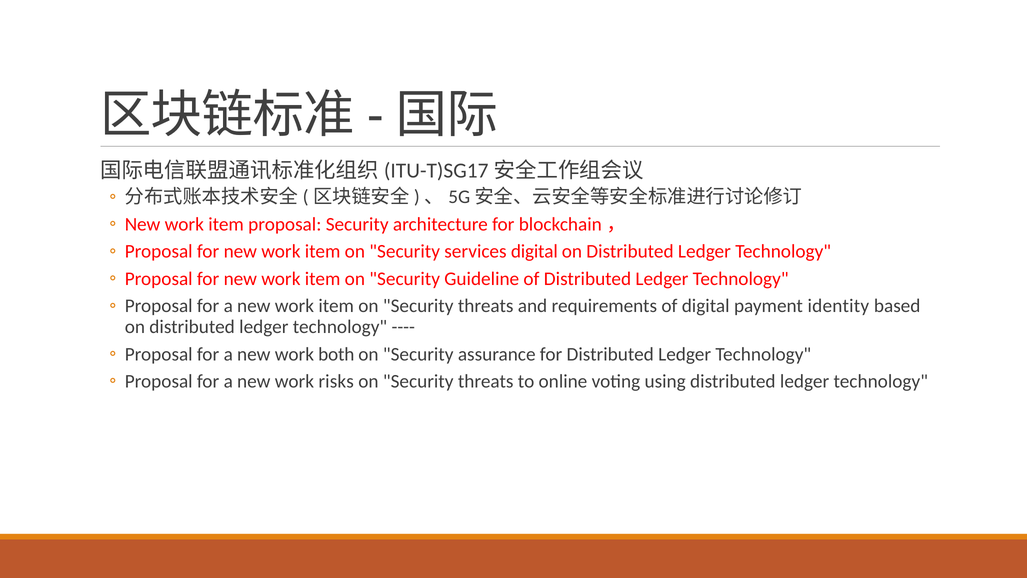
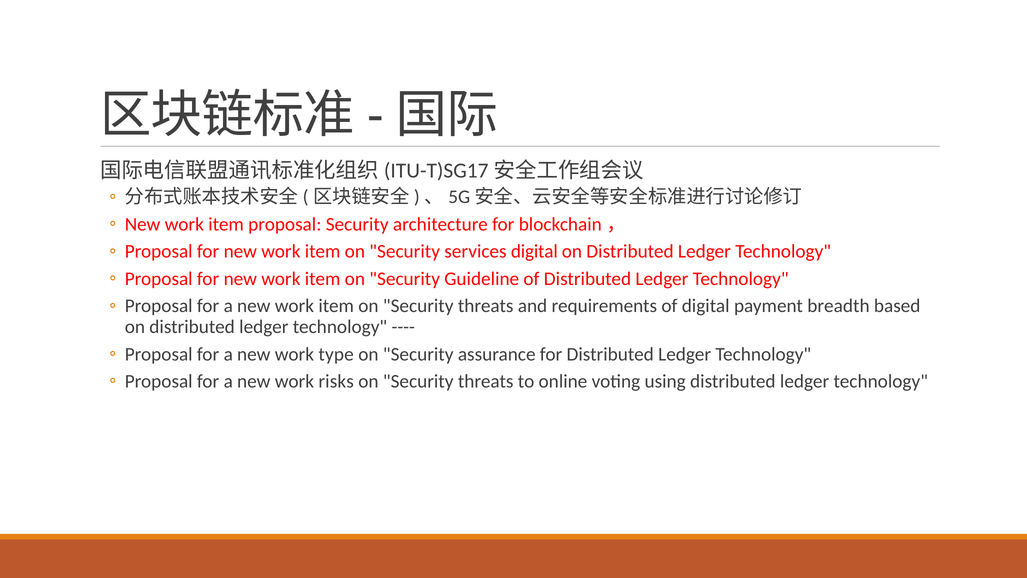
identity: identity -> breadth (838, 306)
both: both -> type (336, 354)
